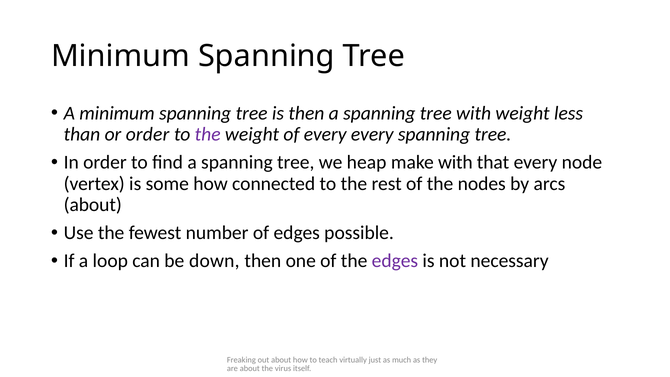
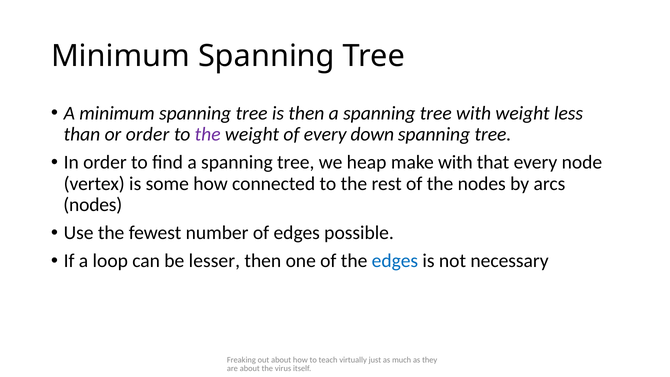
every every: every -> down (372, 134)
about: about -> nodes (93, 205)
down: down -> lesser (214, 261)
edges colour: purple -> blue (395, 261)
